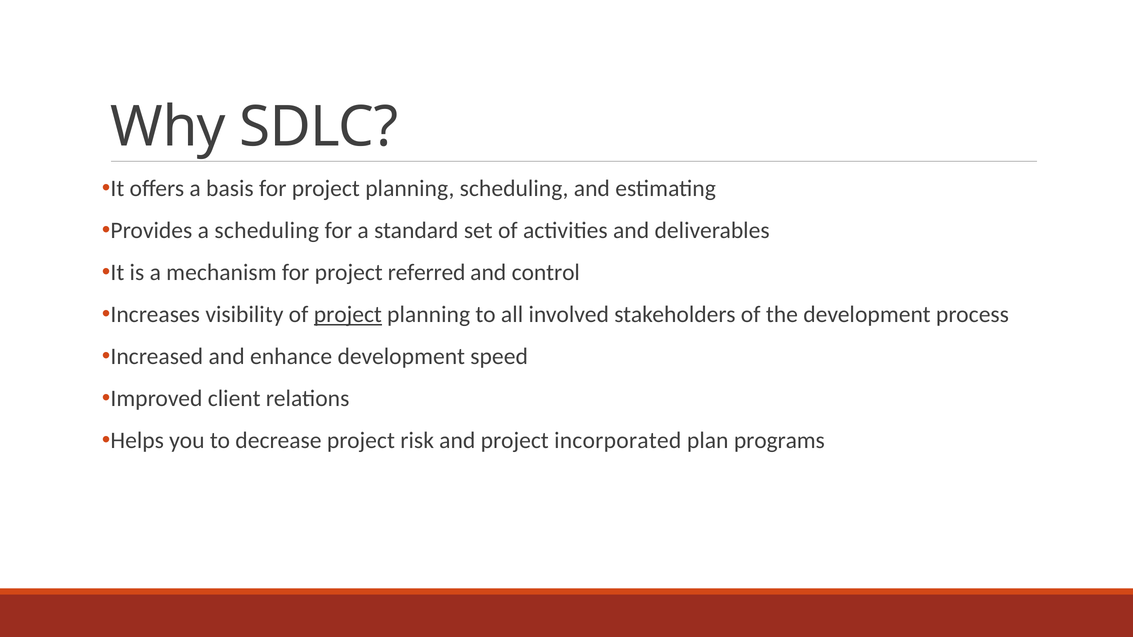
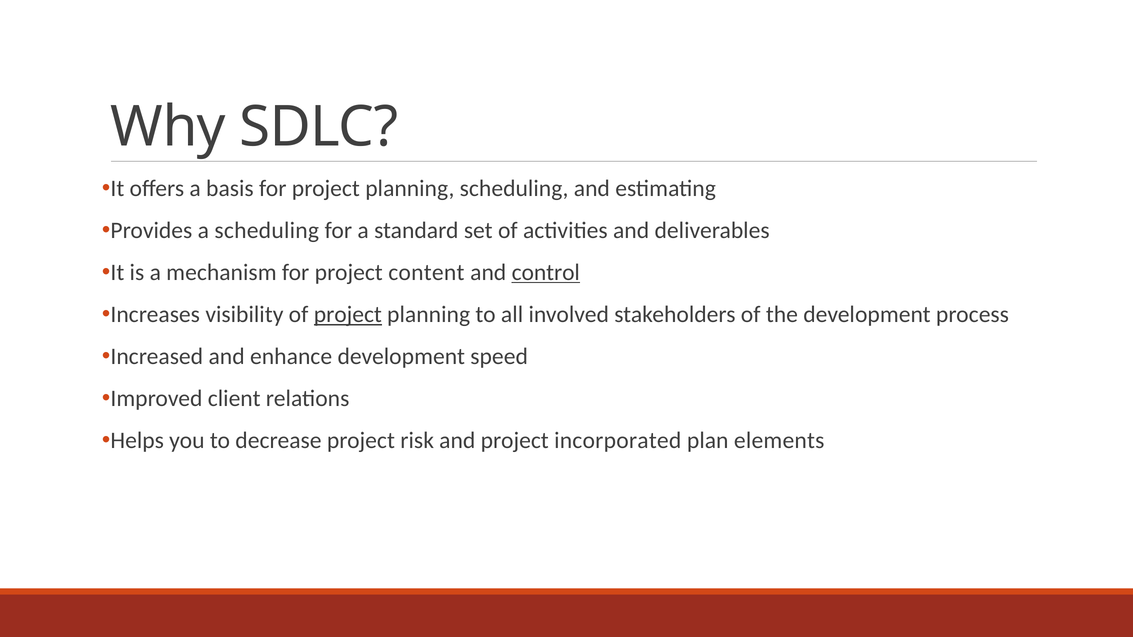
referred: referred -> content (426, 273)
control underline: none -> present (546, 273)
programs: programs -> elements (779, 441)
